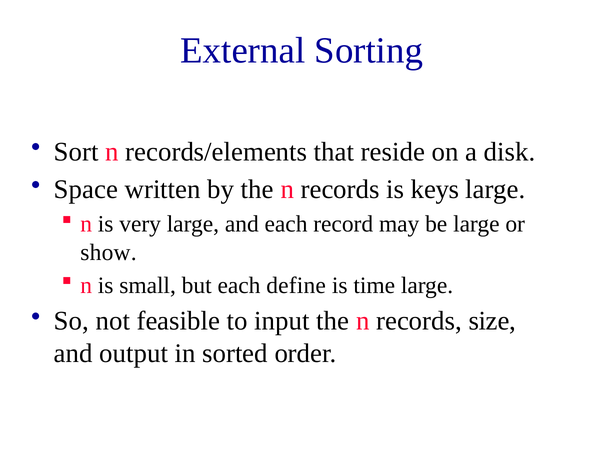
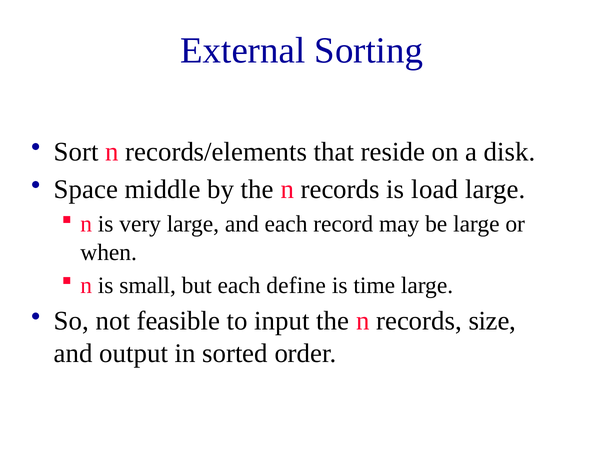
written: written -> middle (163, 189)
keys: keys -> load (435, 189)
show: show -> when (109, 252)
